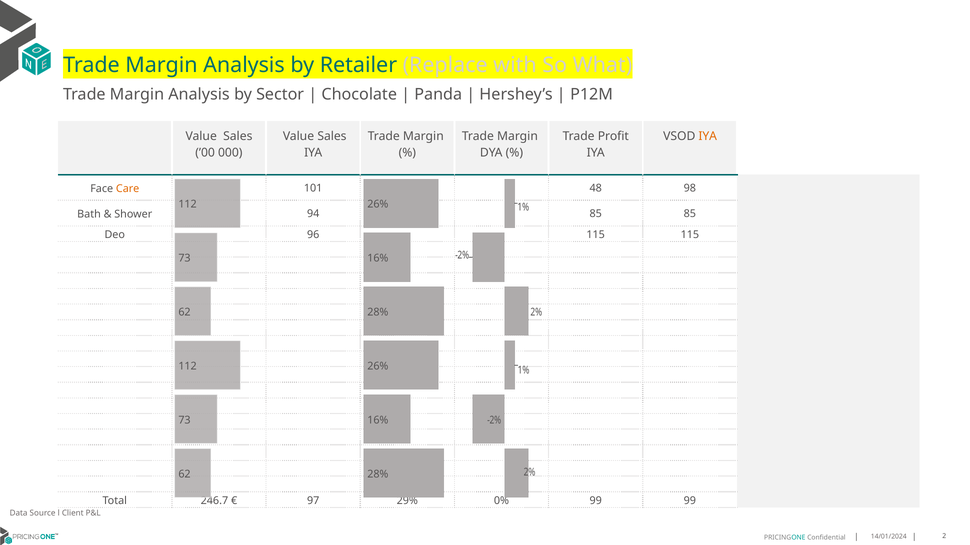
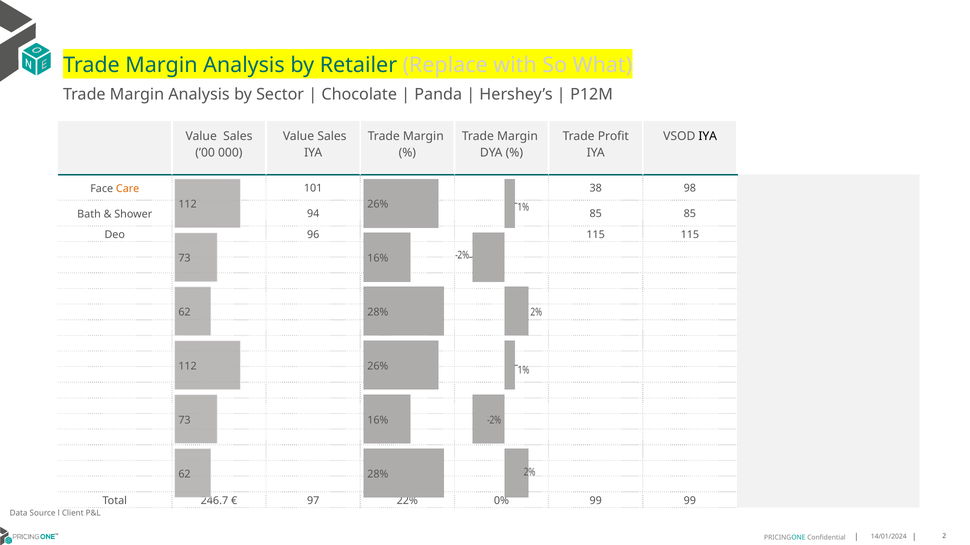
IYA colour: orange -> black (708, 137)
48: 48 -> 38 (596, 188)
29%: 29% -> 22% (407, 501)
